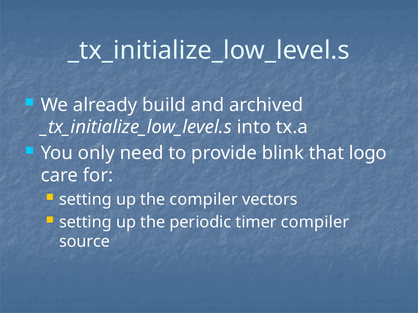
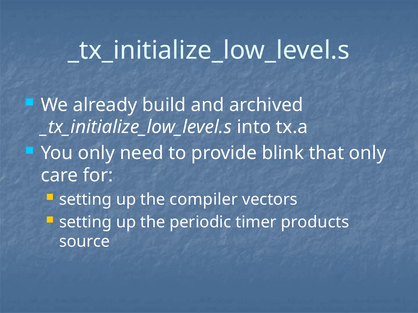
that logo: logo -> only (368, 153)
timer compiler: compiler -> products (315, 222)
